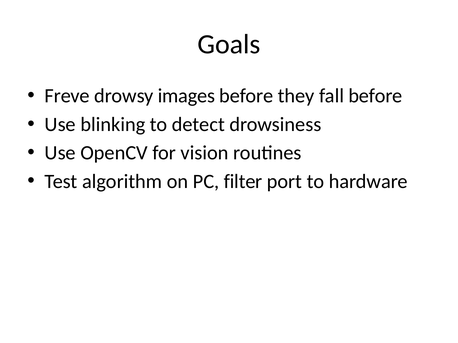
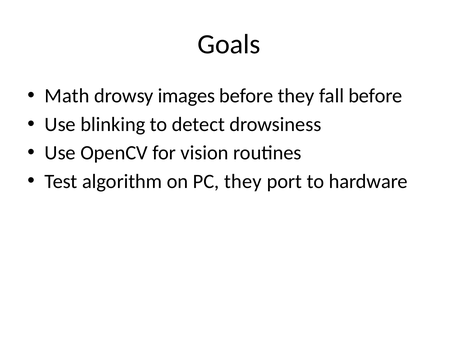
Freve: Freve -> Math (67, 96)
PC filter: filter -> they (243, 182)
